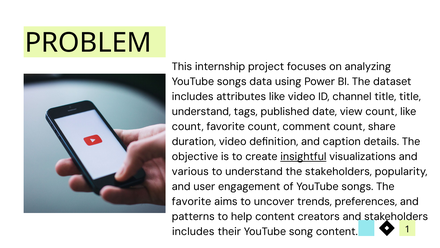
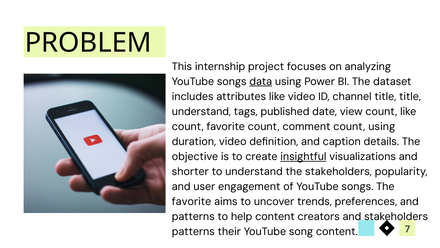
data underline: none -> present (261, 81)
count share: share -> using (382, 126)
various: various -> shorter (190, 171)
includes: includes -> patterns (193, 231)
1: 1 -> 7 (407, 229)
